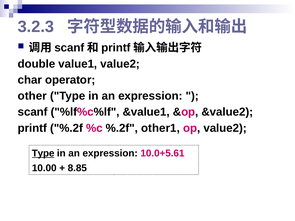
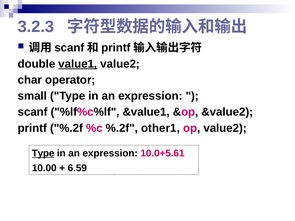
value1 underline: none -> present (78, 64)
other: other -> small (32, 96)
8.85: 8.85 -> 6.59 (77, 168)
